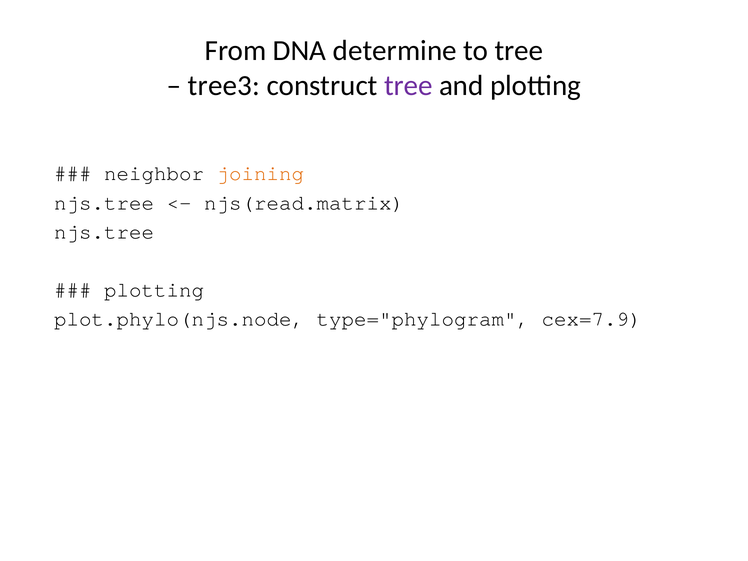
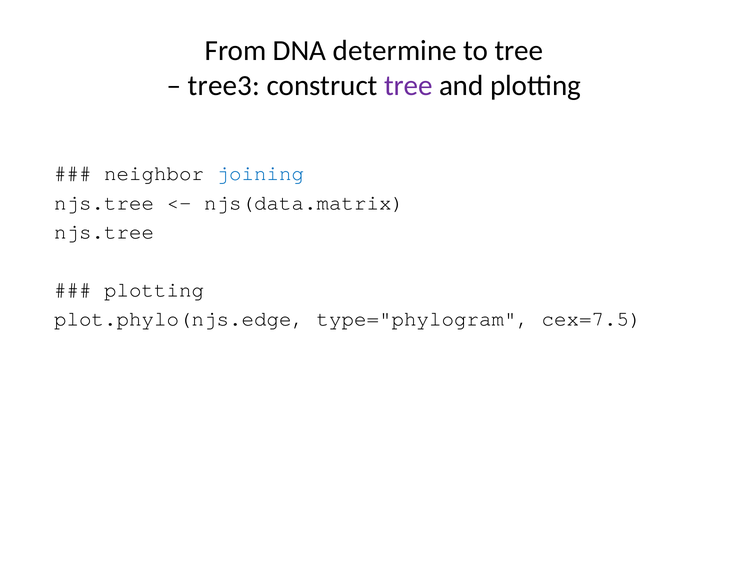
joining colour: orange -> blue (260, 174)
njs(read.matrix: njs(read.matrix -> njs(data.matrix (304, 203)
plot.phylo(njs.node: plot.phylo(njs.node -> plot.phylo(njs.edge (179, 319)
cex=7.9: cex=7.9 -> cex=7.5 (592, 319)
